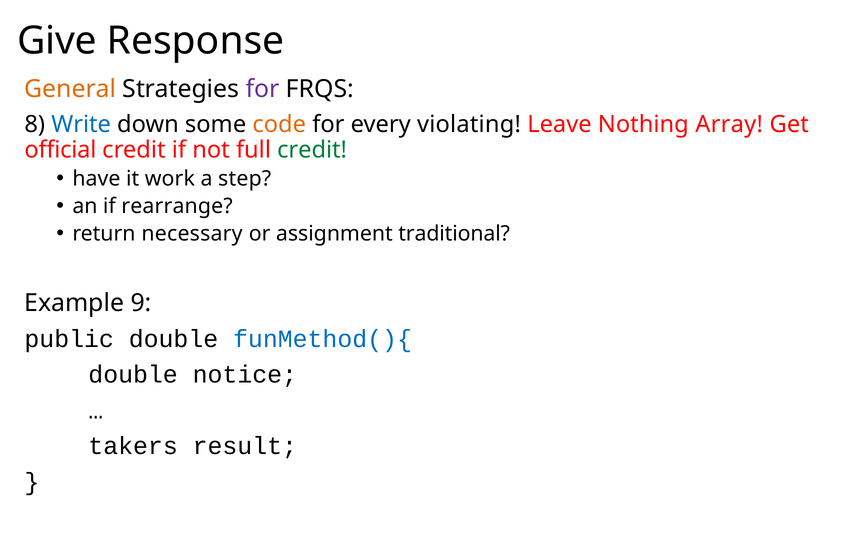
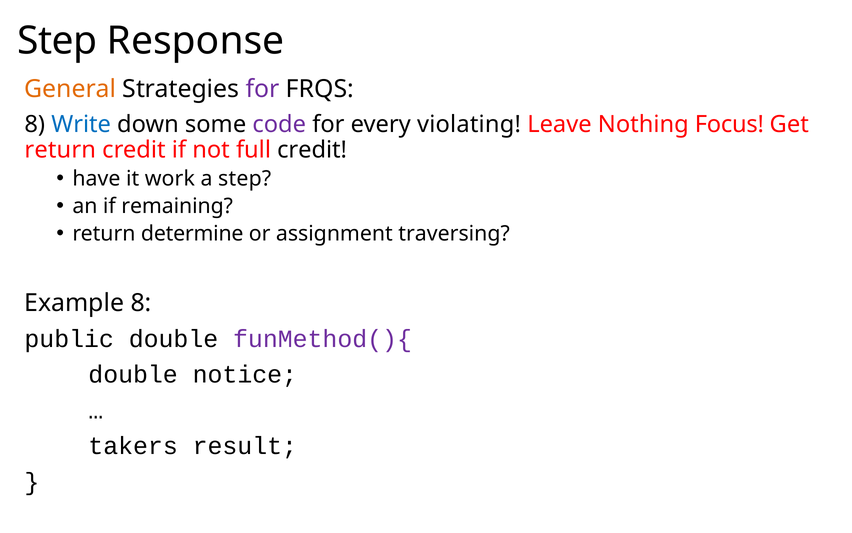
Give: Give -> Step (57, 41)
code colour: orange -> purple (279, 124)
Array: Array -> Focus (729, 124)
official: official -> return (60, 150)
credit colour: green -> black (312, 150)
rearrange: rearrange -> remaining (177, 206)
necessary: necessary -> determine (192, 233)
traditional: traditional -> traversing (454, 233)
Example 9: 9 -> 8 (141, 303)
funMethod(){ colour: blue -> purple (322, 339)
